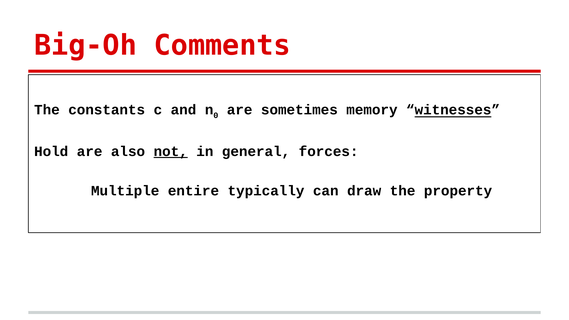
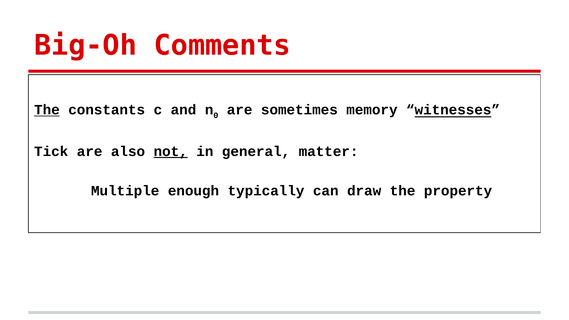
The underline: none -> present (47, 110)
Hold: Hold -> Tick (51, 151)
forces: forces -> matter (329, 151)
entire: entire -> enough (193, 191)
